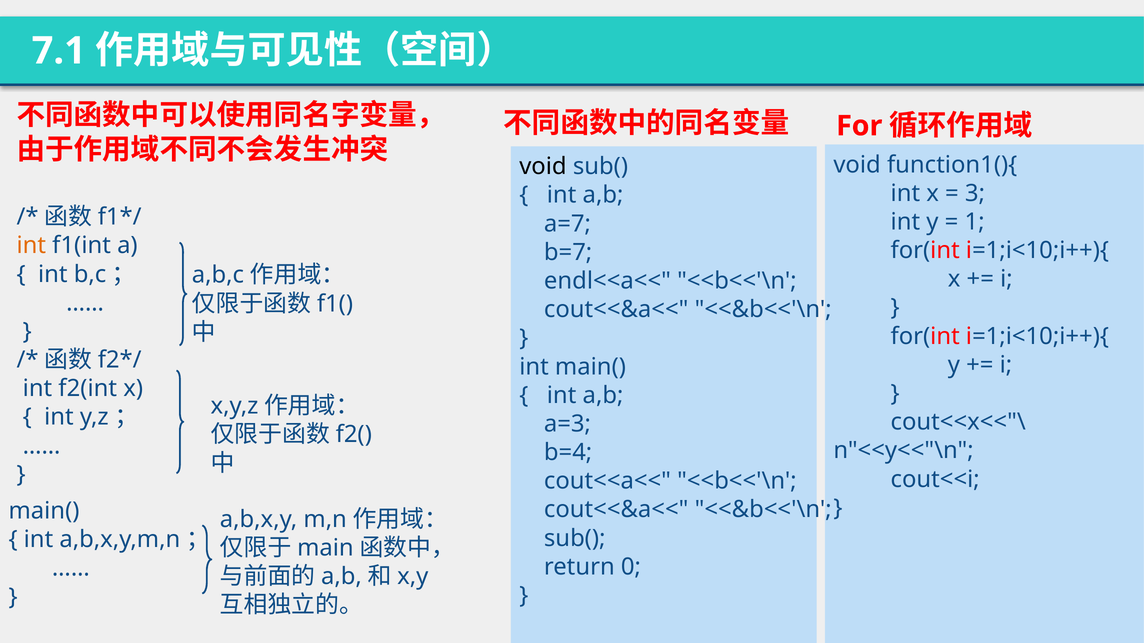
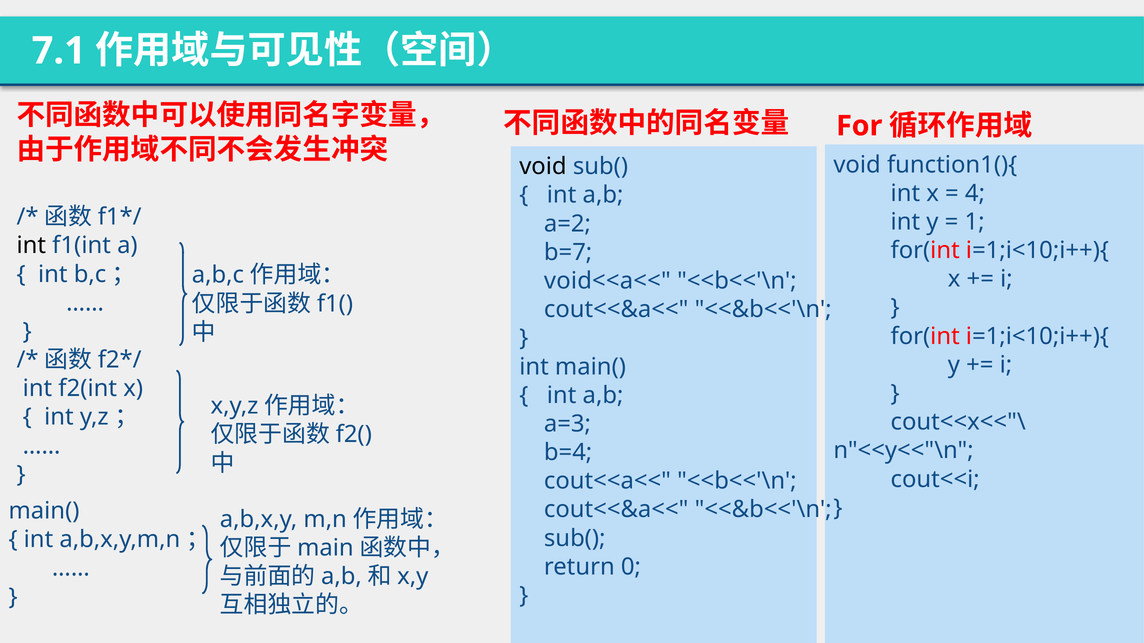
3: 3 -> 4 (975, 193)
a=7: a=7 -> a=2 (567, 224)
int colour: orange -> black (31, 246)
endl<<a<<: endl<<a<< -> void<<a<< (607, 281)
